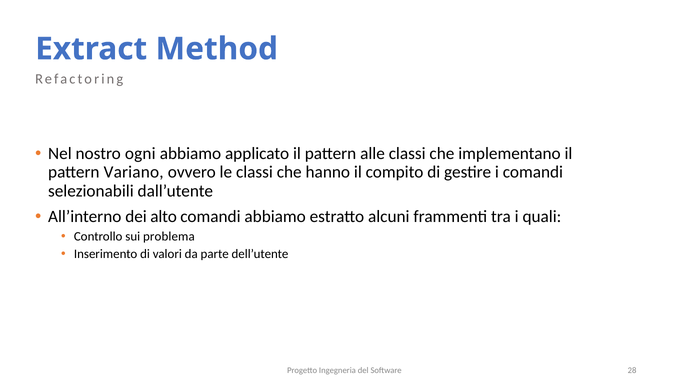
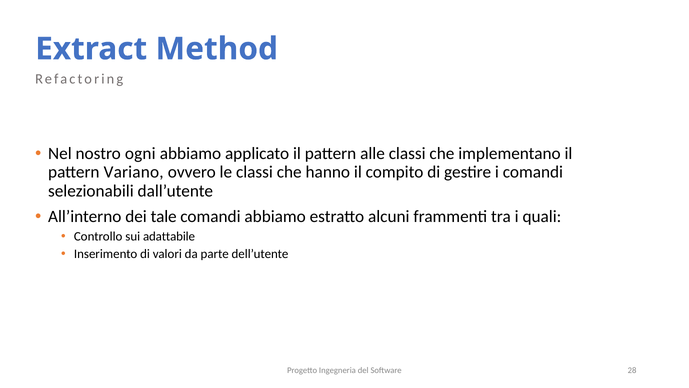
alto: alto -> tale (164, 216)
problema: problema -> adattabile (169, 236)
